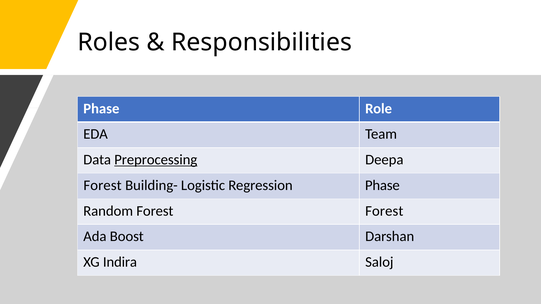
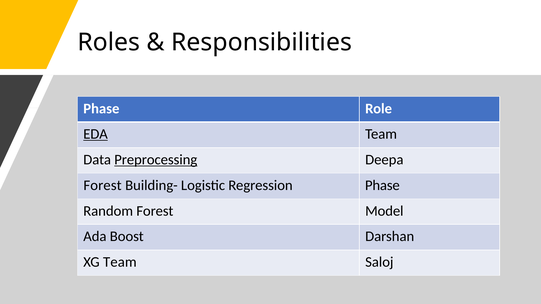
EDA underline: none -> present (96, 134)
Forest Forest: Forest -> Model (384, 211)
XG Indira: Indira -> Team (120, 262)
